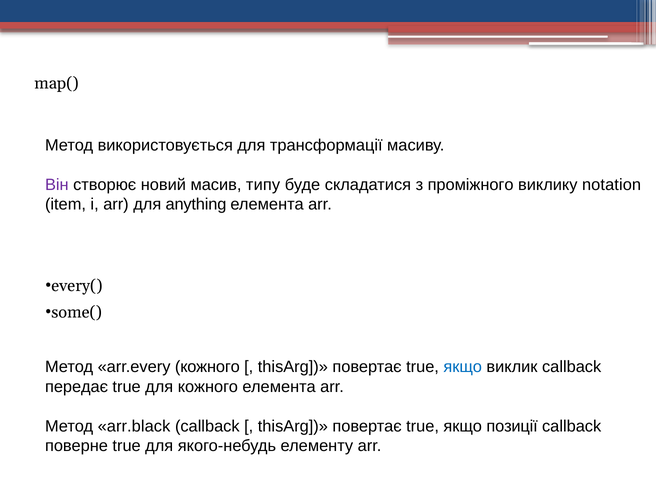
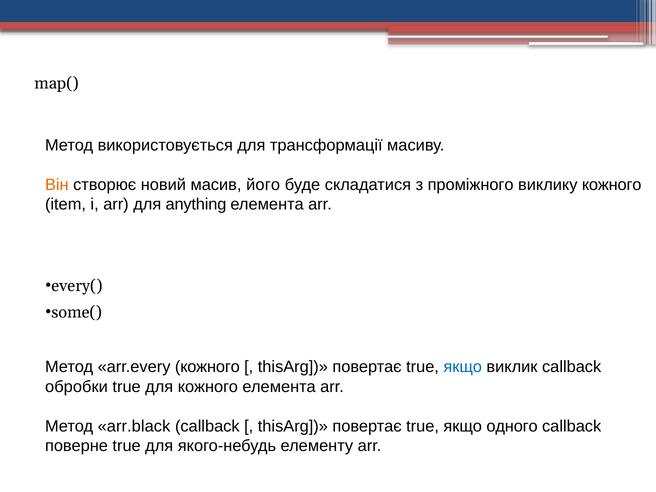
Він colour: purple -> orange (57, 185)
типу: типу -> його (263, 185)
виклику notation: notation -> кожного (612, 185)
передає: передає -> обробки (76, 387)
позиції: позиції -> одного (512, 426)
